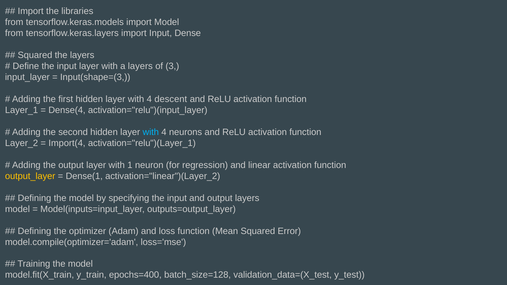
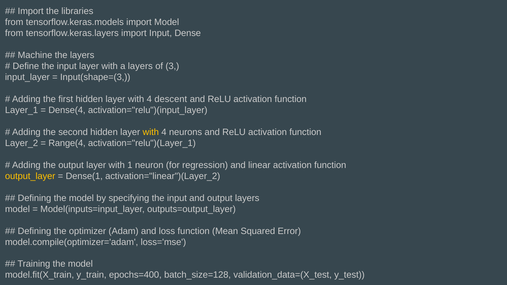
Squared: Squared -> Machine (35, 55)
with colour: light blue -> yellow (151, 132)
Import(4: Import(4 -> Range(4 (67, 143)
